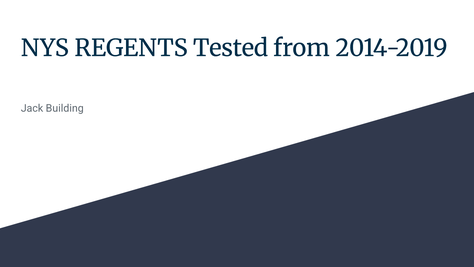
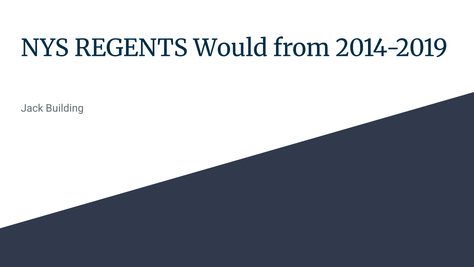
Tested: Tested -> Would (230, 48)
